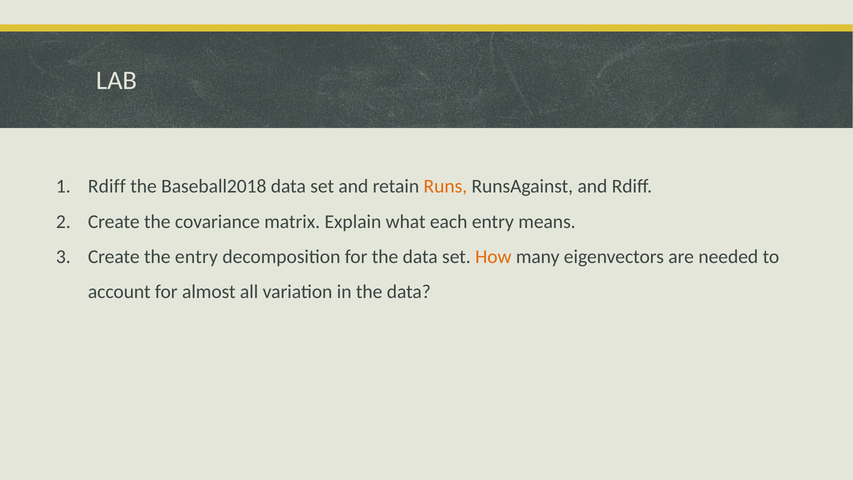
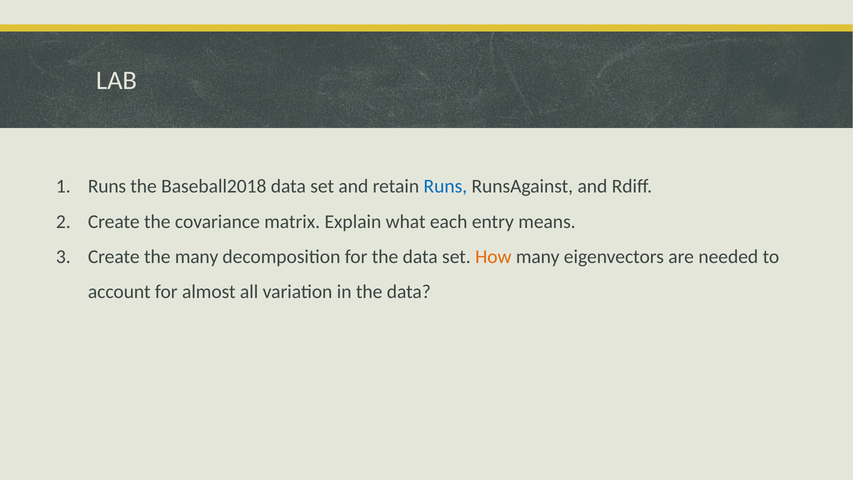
Rdiff: Rdiff -> Runs (107, 186)
Runs colour: orange -> blue (445, 186)
the entry: entry -> many (197, 257)
